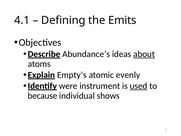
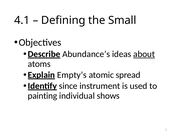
Emits: Emits -> Small (122, 20)
evenly: evenly -> spread (128, 75)
were: were -> since (68, 86)
used underline: present -> none (139, 86)
because: because -> painting (42, 96)
